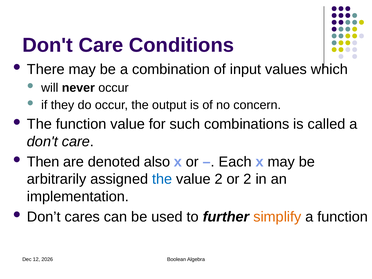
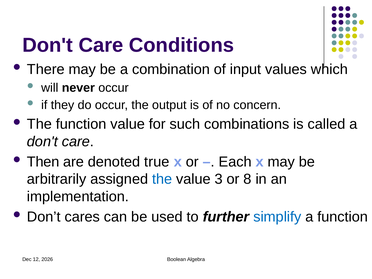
also: also -> true (157, 162)
value 2: 2 -> 3 (219, 179)
or 2: 2 -> 8 (247, 179)
simplify colour: orange -> blue (277, 217)
